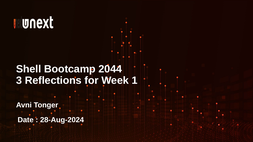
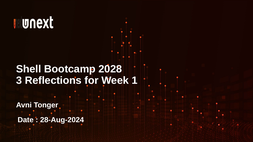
2044: 2044 -> 2028 (110, 69)
